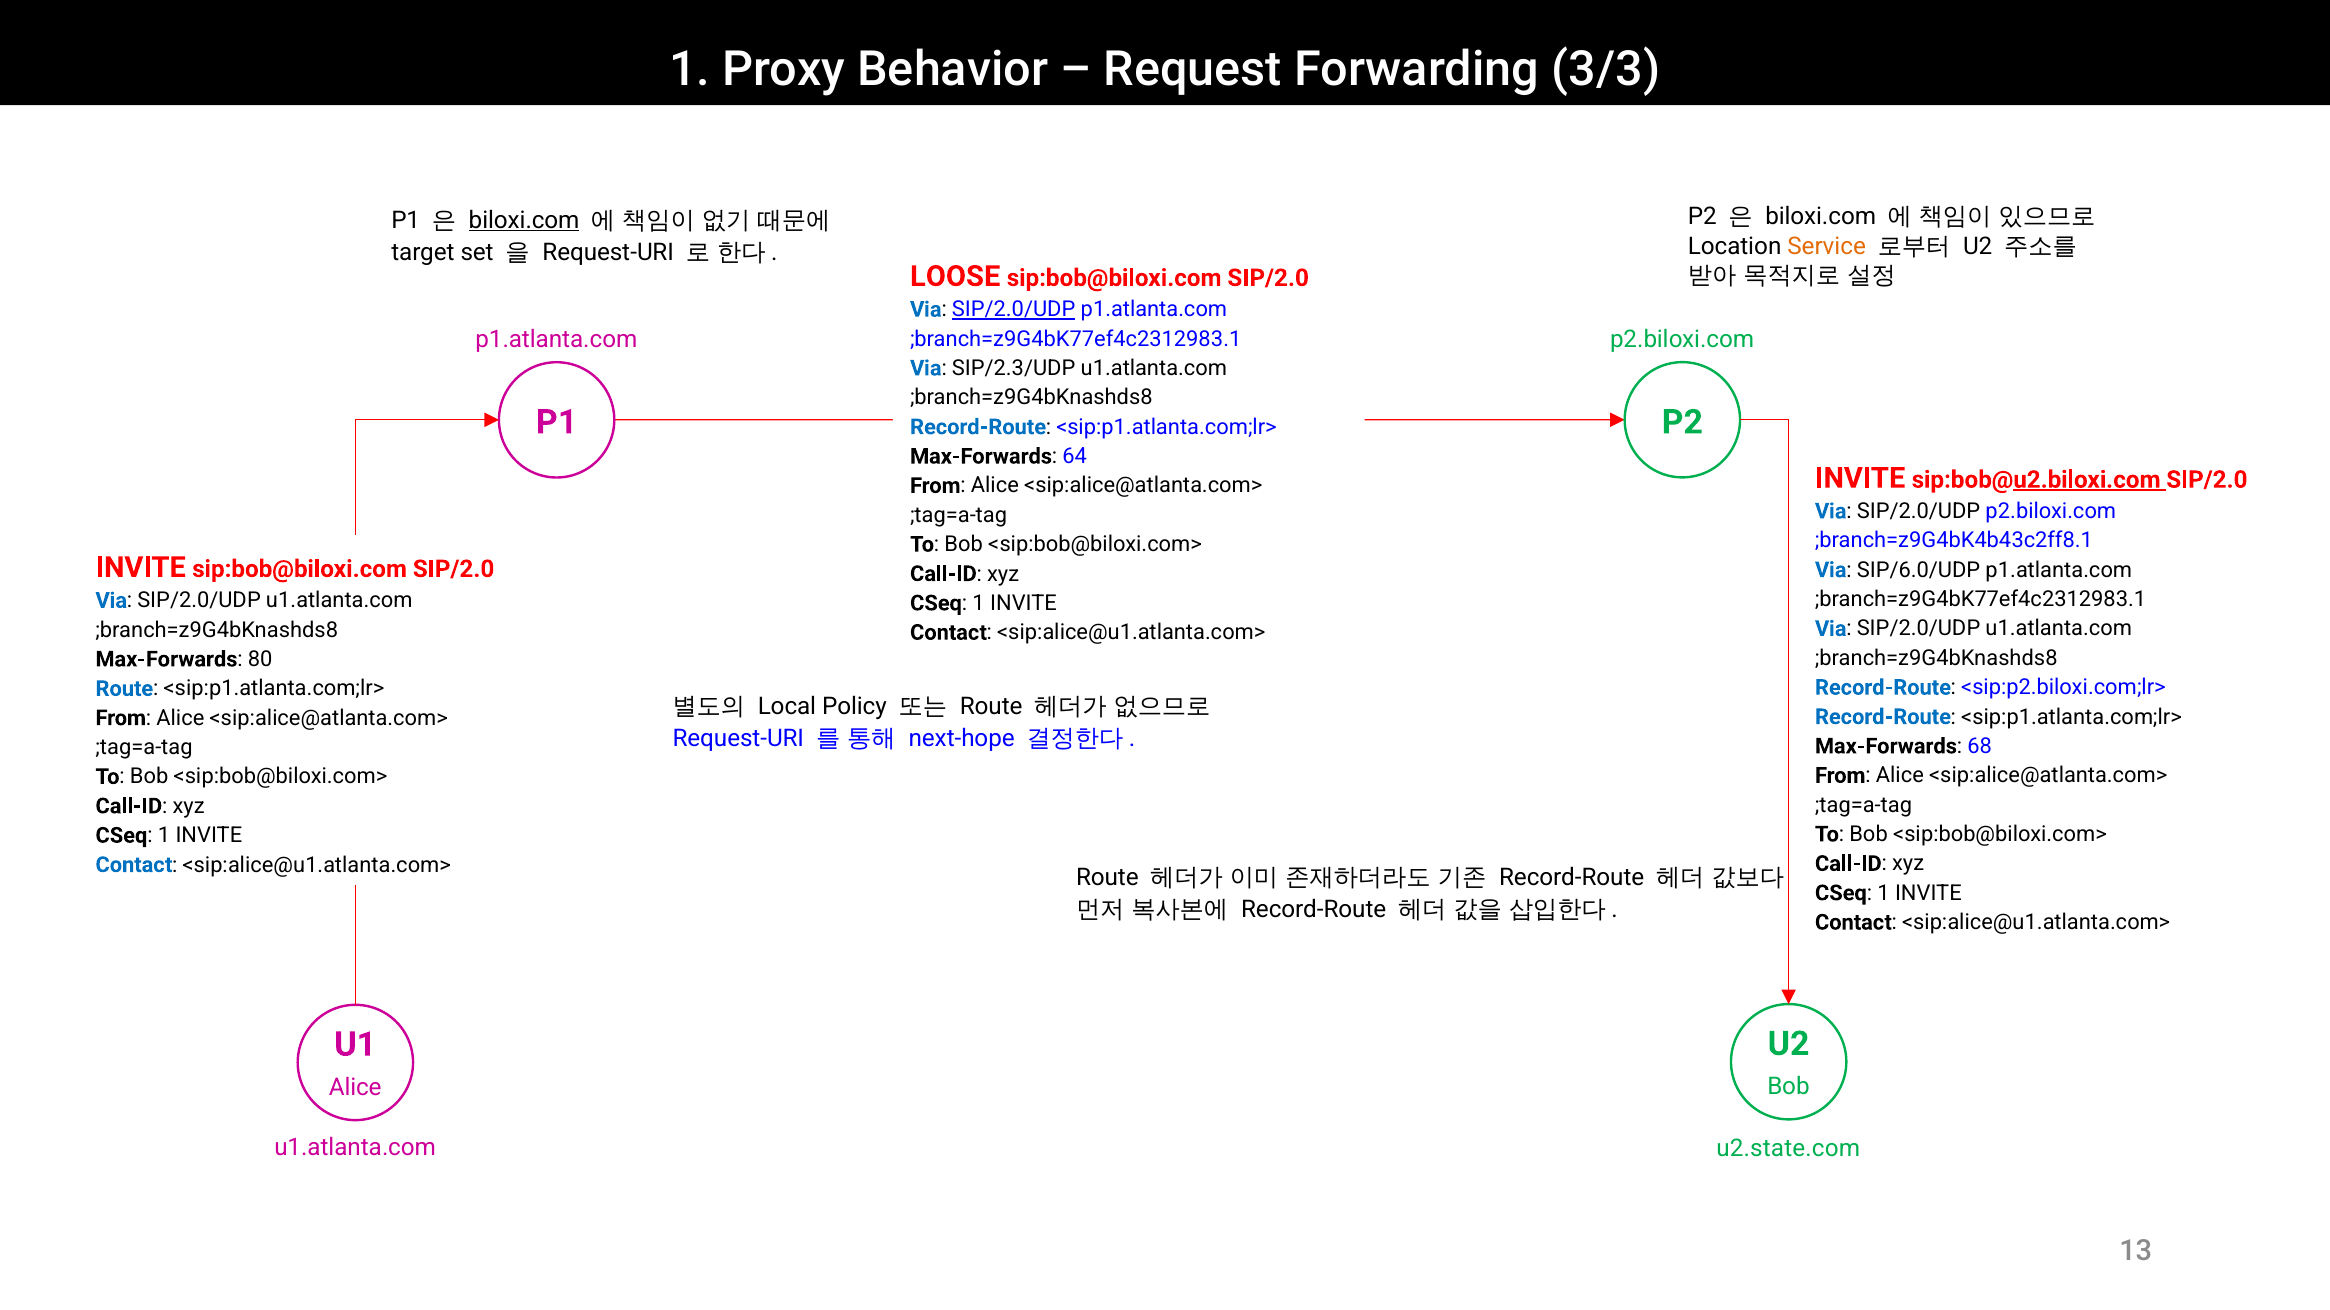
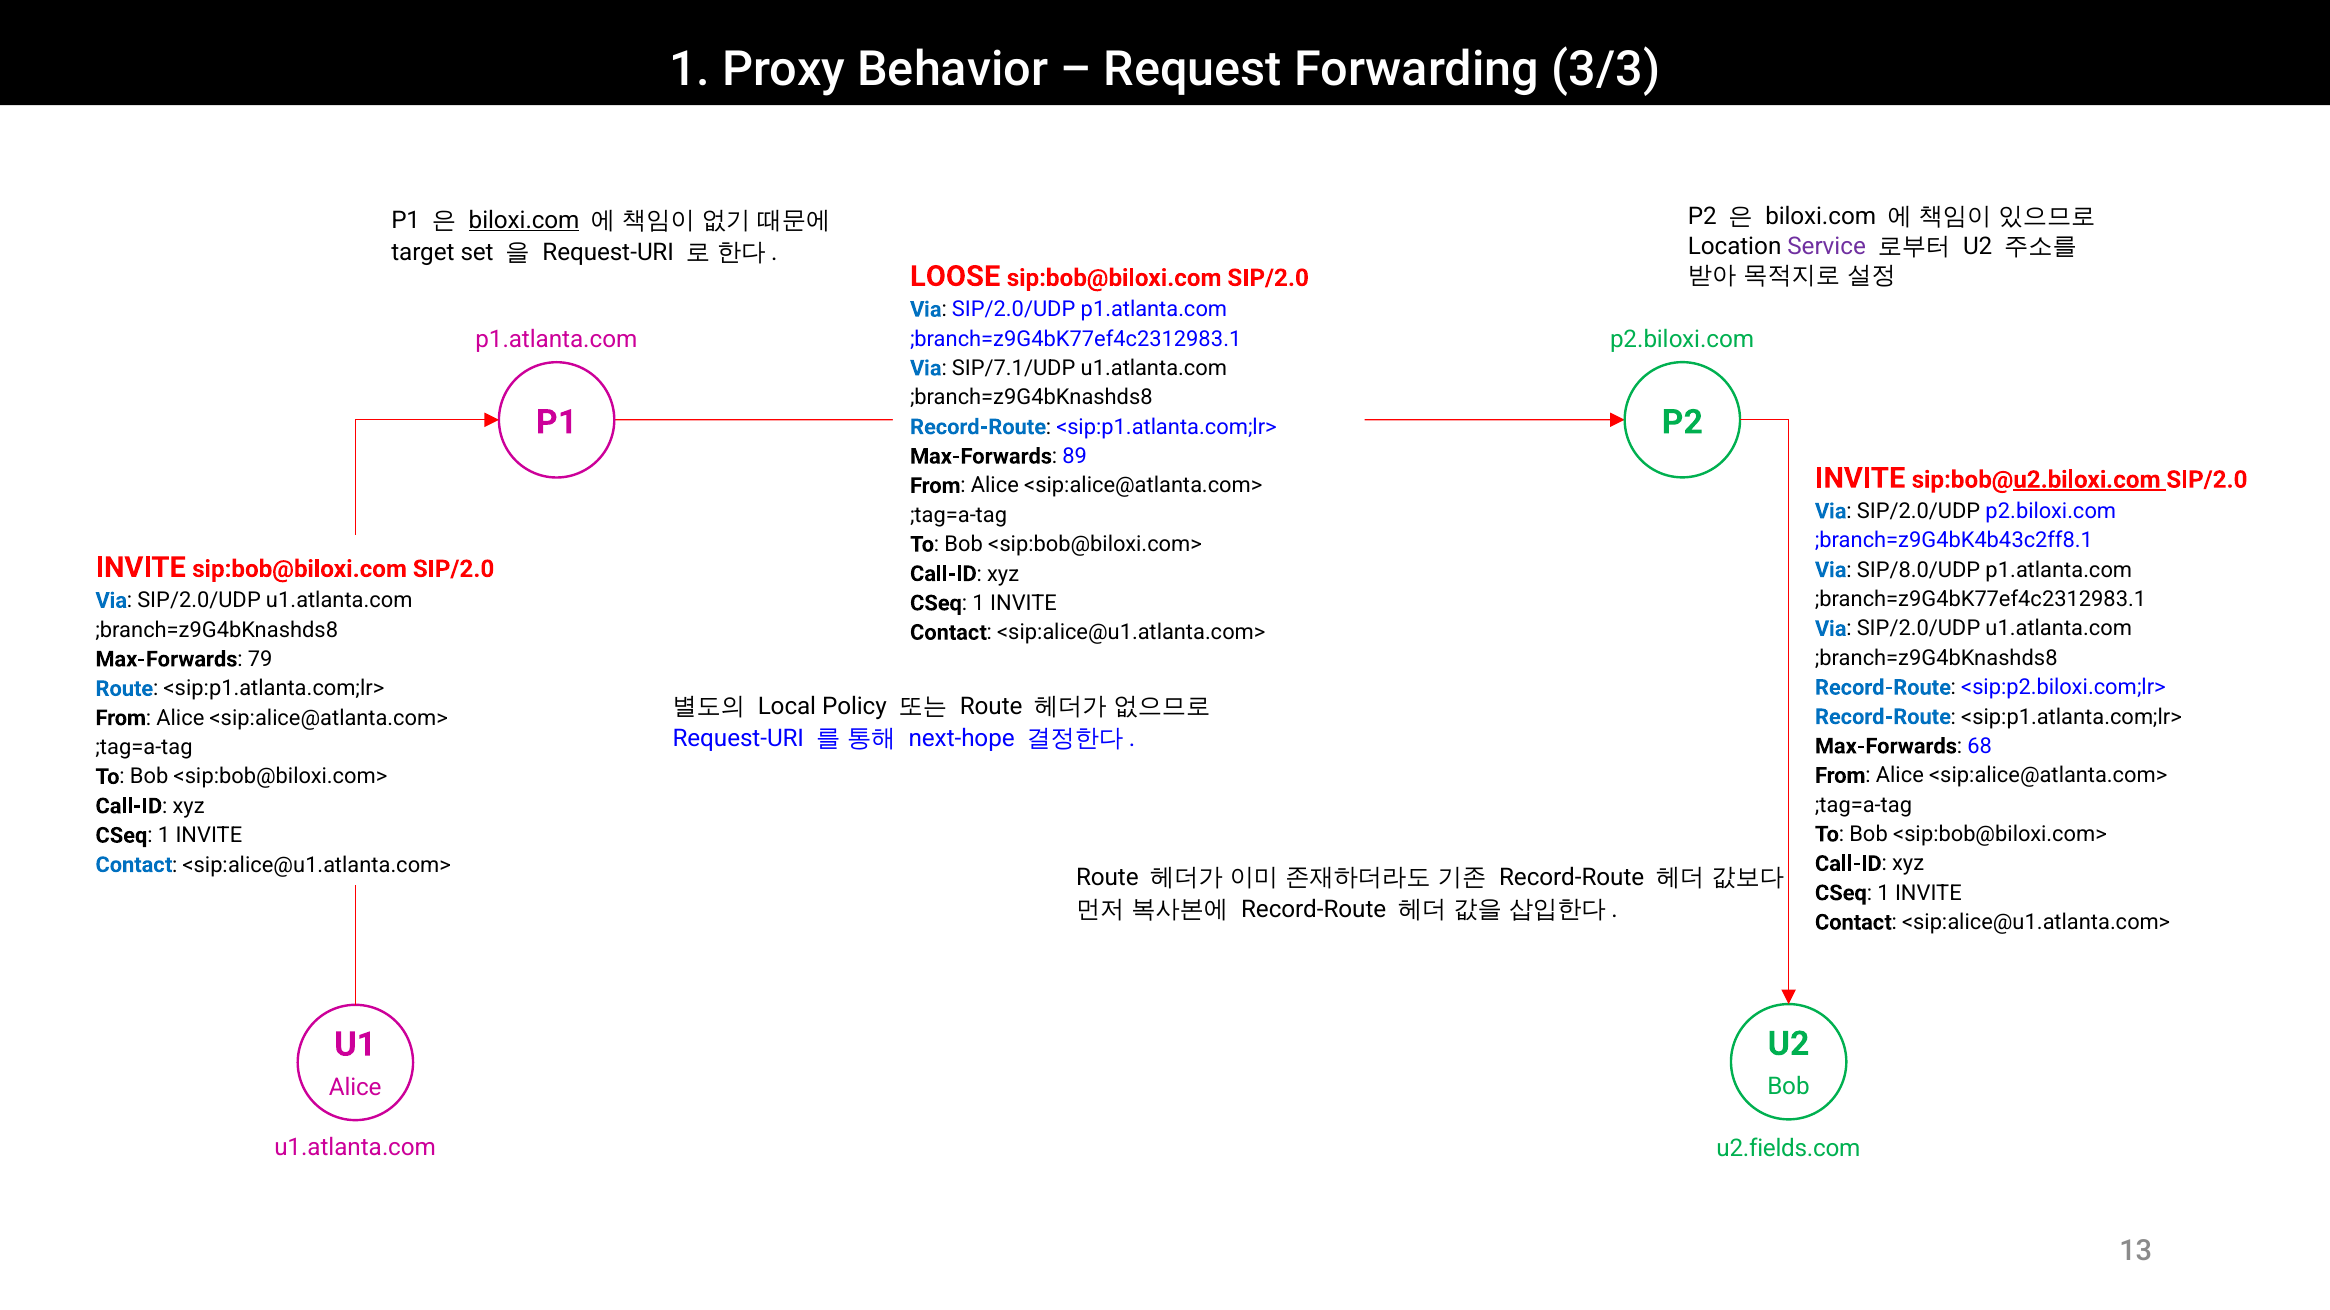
Service colour: orange -> purple (1827, 246)
SIP/2.0/UDP underline: present -> none (1014, 310)
SIP/2.3/UDP: SIP/2.3/UDP -> SIP/7.1/UDP (1014, 368)
64: 64 -> 89 (1075, 457)
SIP/6.0/UDP: SIP/6.0/UDP -> SIP/8.0/UDP (1919, 570)
80: 80 -> 79 (260, 660)
u2.state.com: u2.state.com -> u2.fields.com (1788, 1149)
